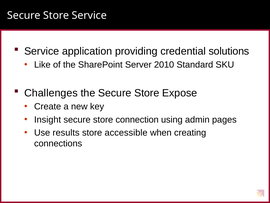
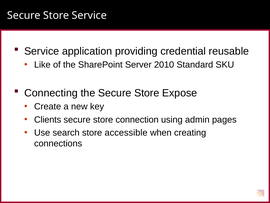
solutions: solutions -> reusable (229, 51)
Challenges: Challenges -> Connecting (51, 93)
Insight: Insight -> Clients (48, 119)
results: results -> search (66, 132)
